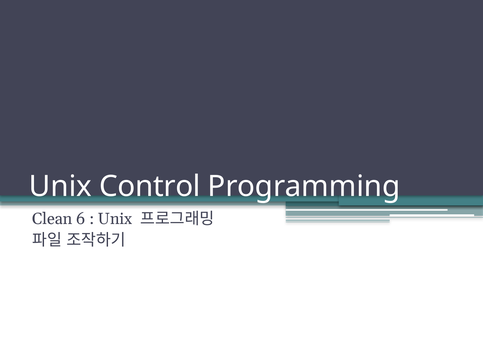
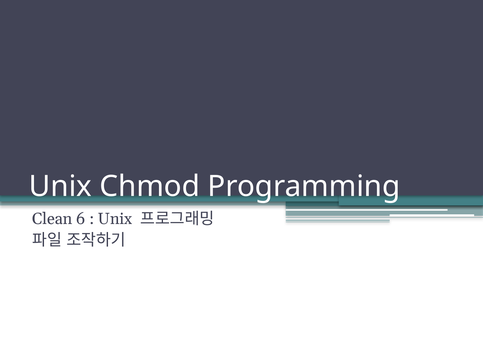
Control: Control -> Chmod (150, 186)
